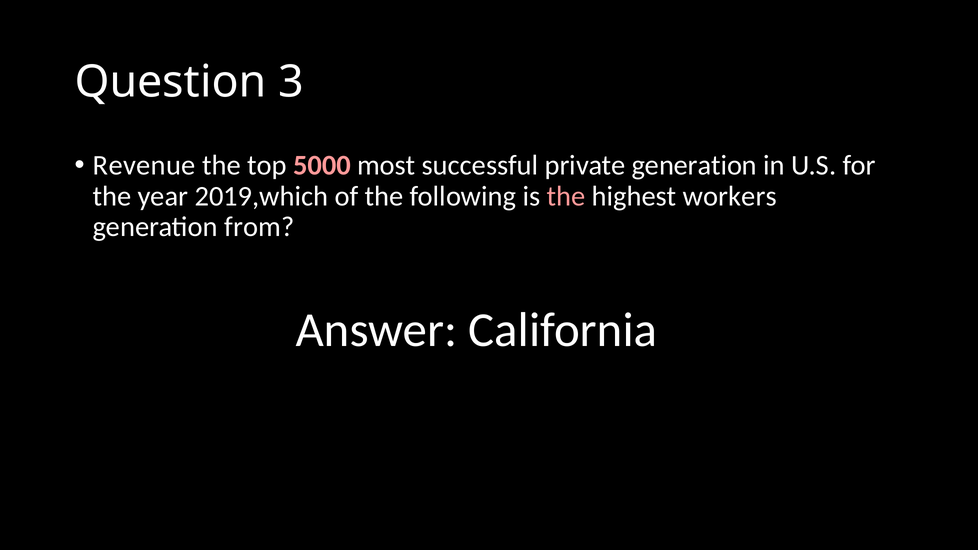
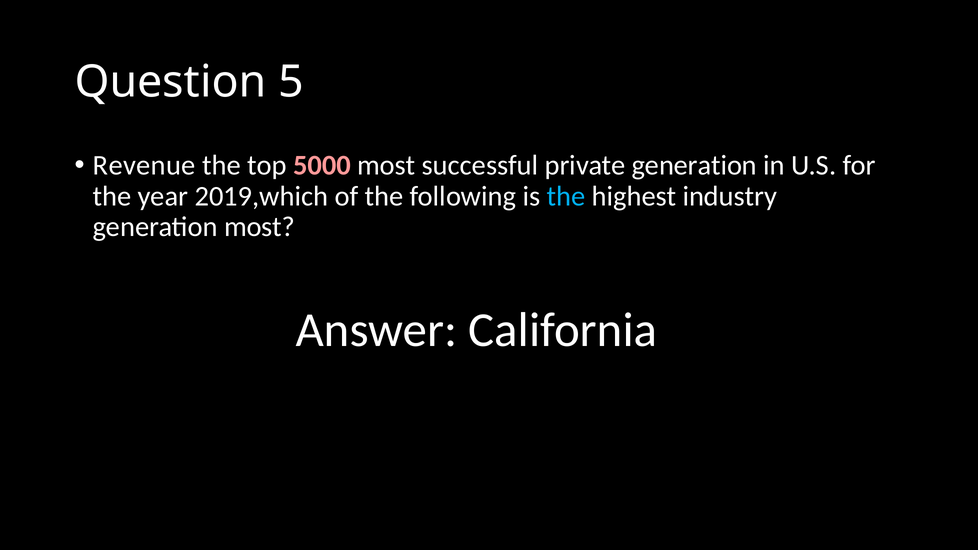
3: 3 -> 5 (291, 82)
the colour: pink -> light blue (566, 196)
workers: workers -> industry (730, 196)
generation from: from -> most (259, 227)
